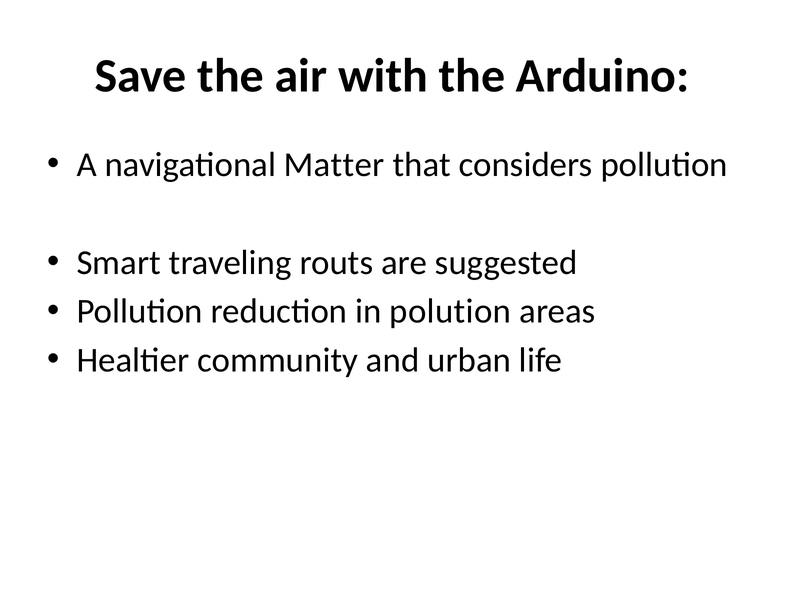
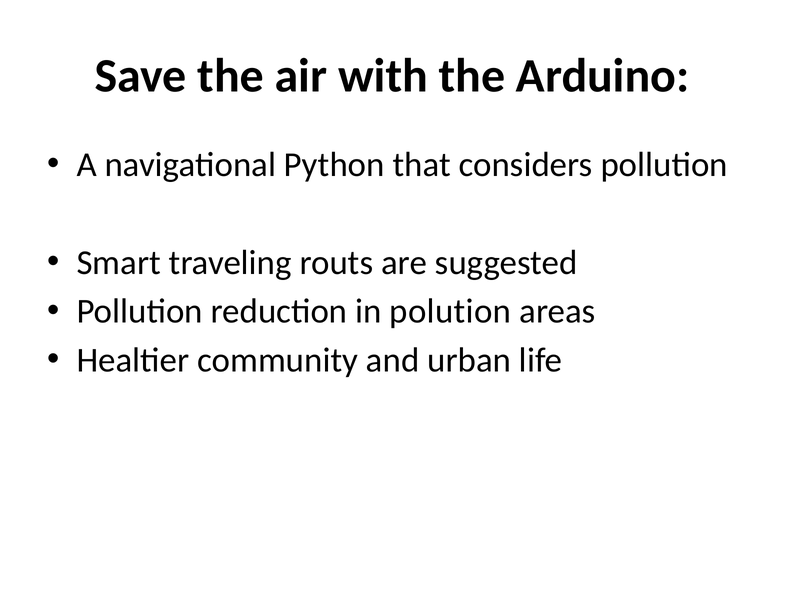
Matter: Matter -> Python (334, 165)
